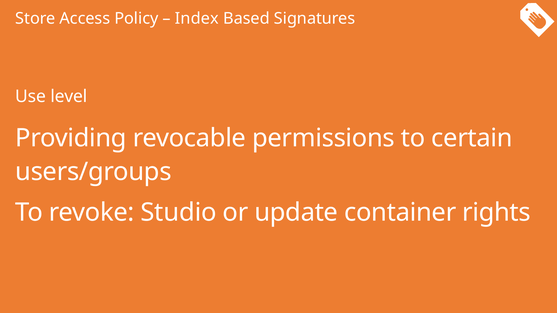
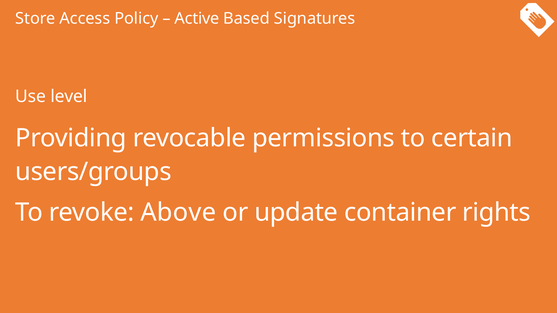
Index: Index -> Active (197, 18)
Studio: Studio -> Above (178, 213)
